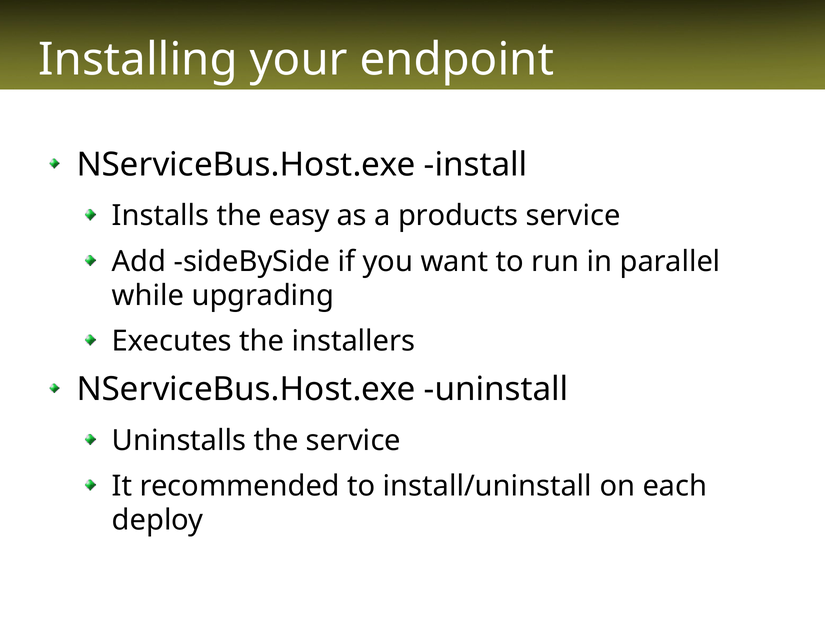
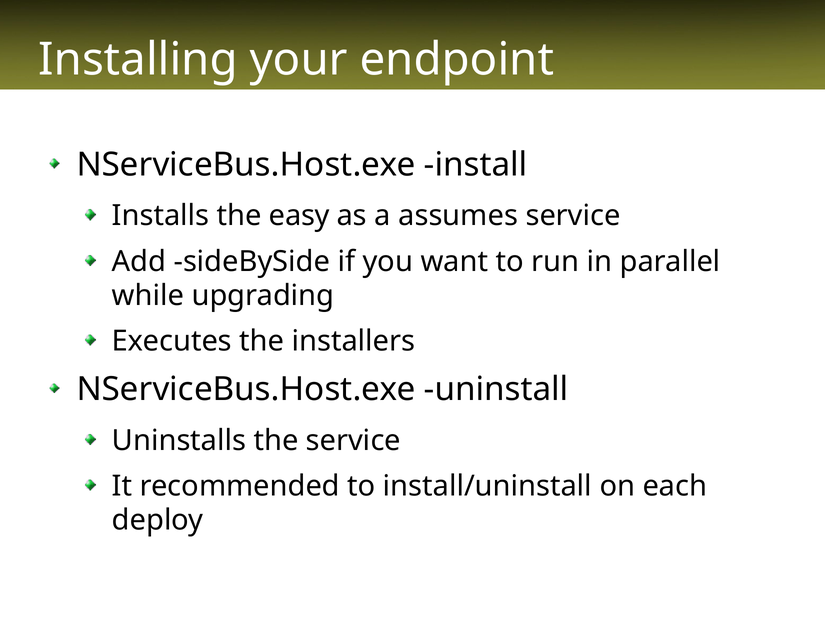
products: products -> assumes (458, 216)
